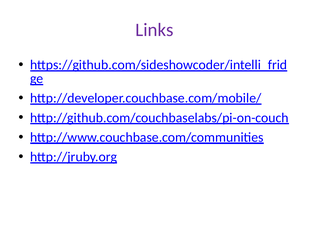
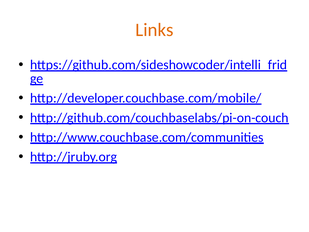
Links colour: purple -> orange (154, 30)
